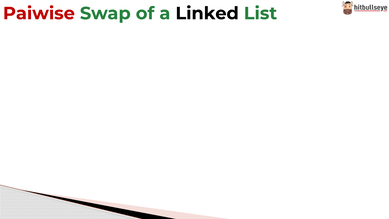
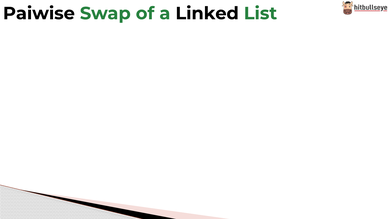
Paiwise colour: red -> black (39, 13)
